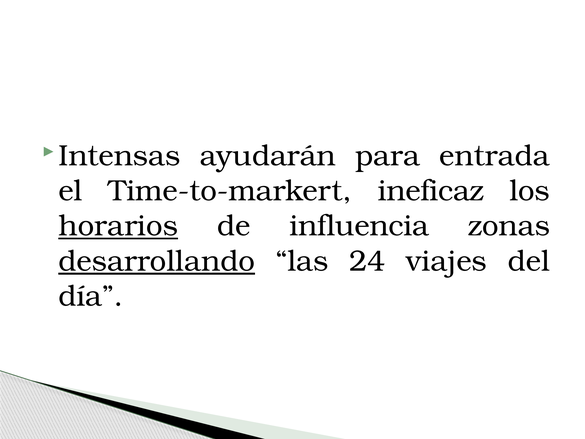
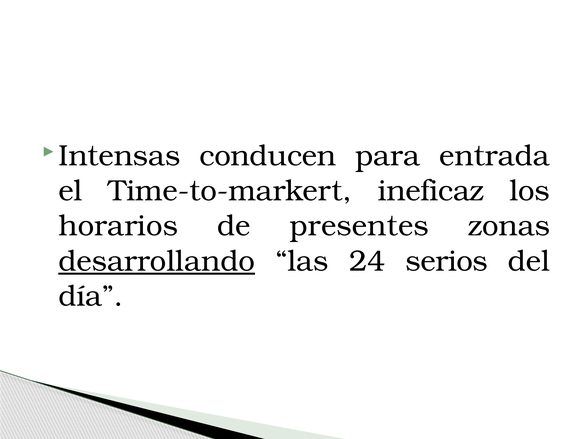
ayudarán: ayudarán -> conducen (268, 156)
horarios underline: present -> none (118, 226)
influencia: influencia -> presentes (359, 226)
viajes: viajes -> serios (447, 261)
